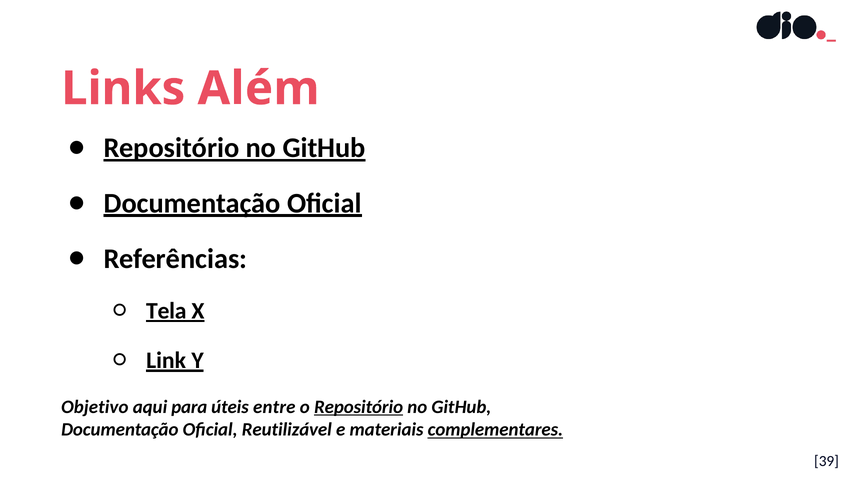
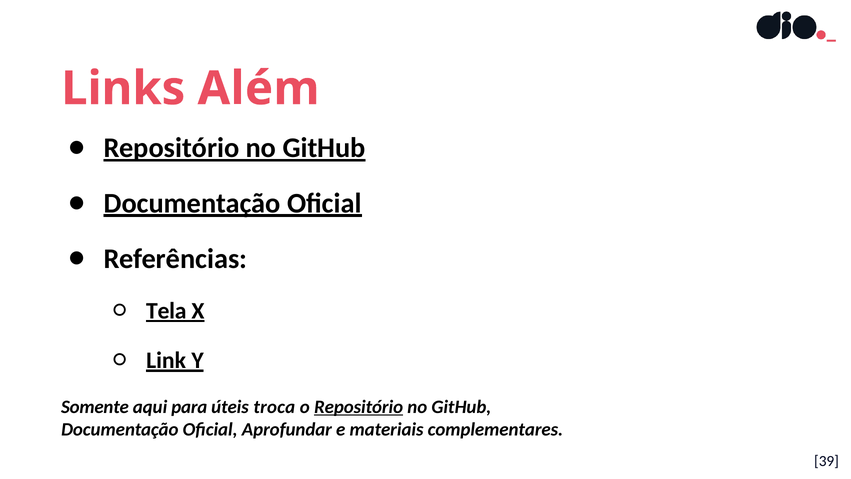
Objetivo: Objetivo -> Somente (95, 407)
entre: entre -> troca (274, 407)
Reutilizável: Reutilizável -> Aprofundar (287, 429)
complementares underline: present -> none (495, 429)
